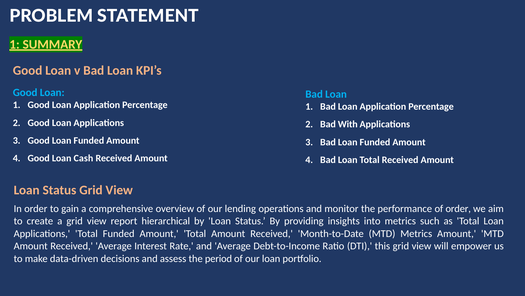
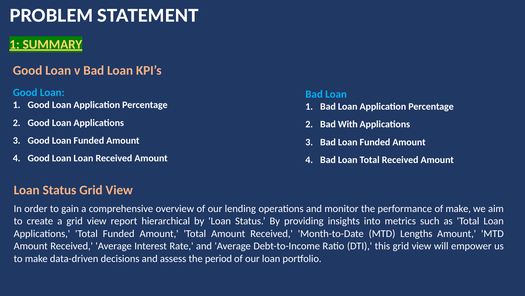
Loan Cash: Cash -> Loan (83, 158)
of order: order -> make (458, 208)
MTD Metrics: Metrics -> Lengths (416, 233)
